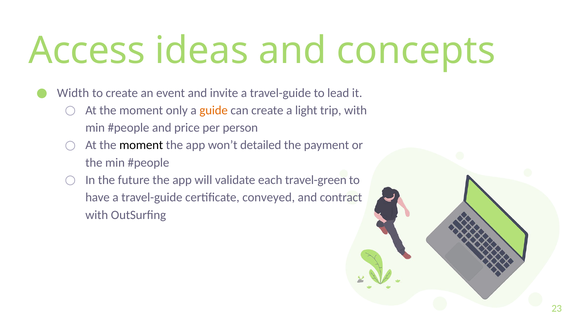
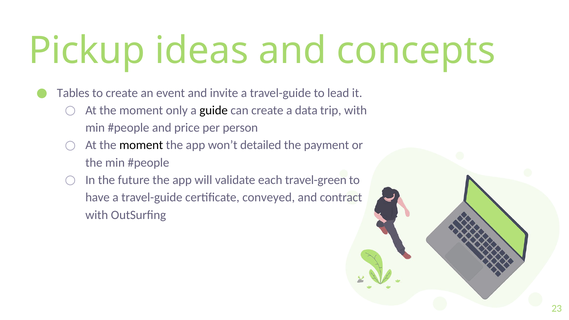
Access: Access -> Pickup (87, 51)
Width: Width -> Tables (73, 93)
guide colour: orange -> black (214, 110)
light: light -> data (306, 110)
